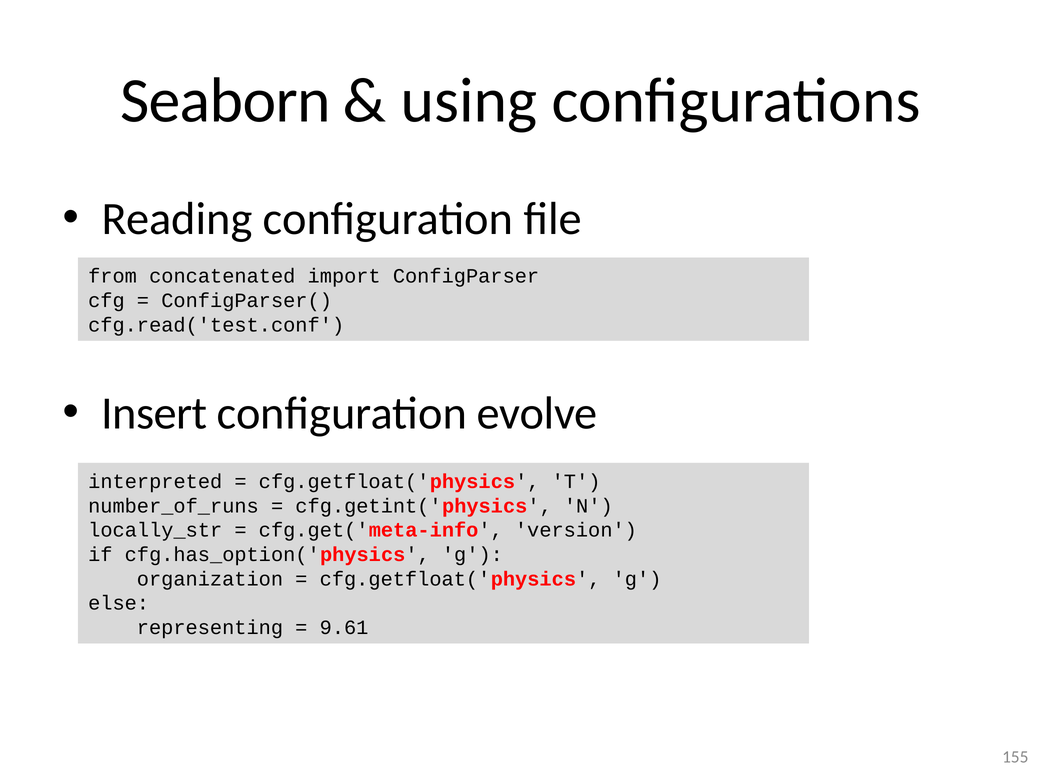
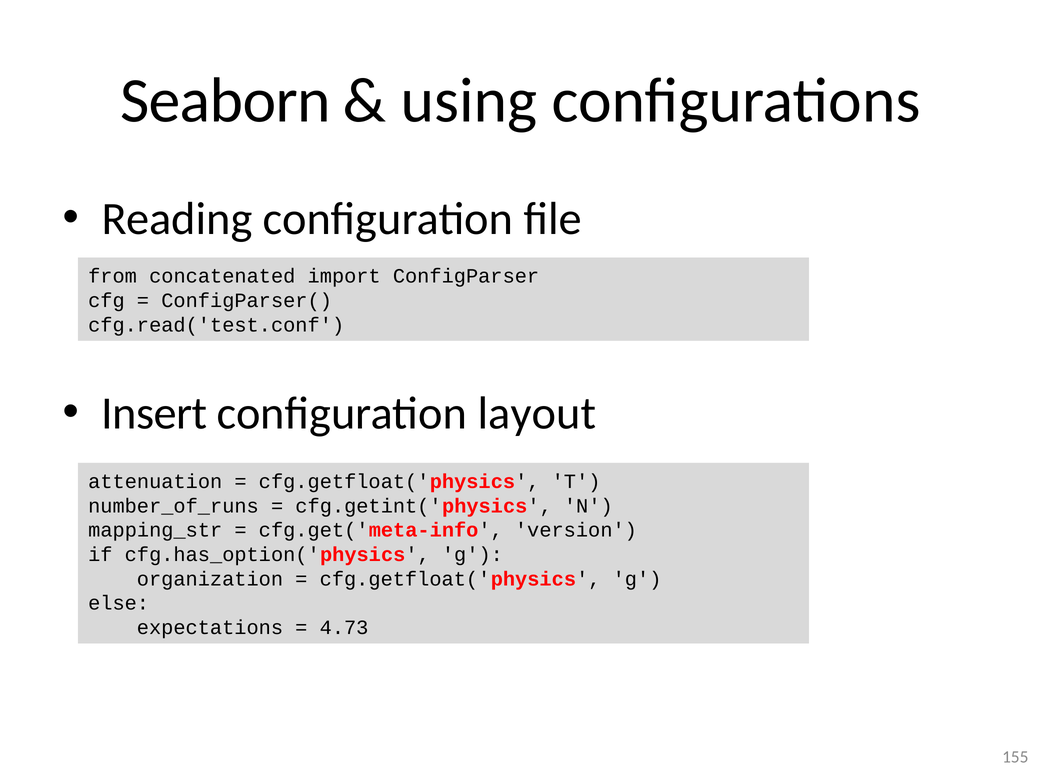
evolve: evolve -> layout (537, 414)
interpreted: interpreted -> attenuation (155, 482)
locally_str: locally_str -> mapping_str (155, 530)
representing: representing -> expectations (210, 628)
9.61: 9.61 -> 4.73 (344, 628)
